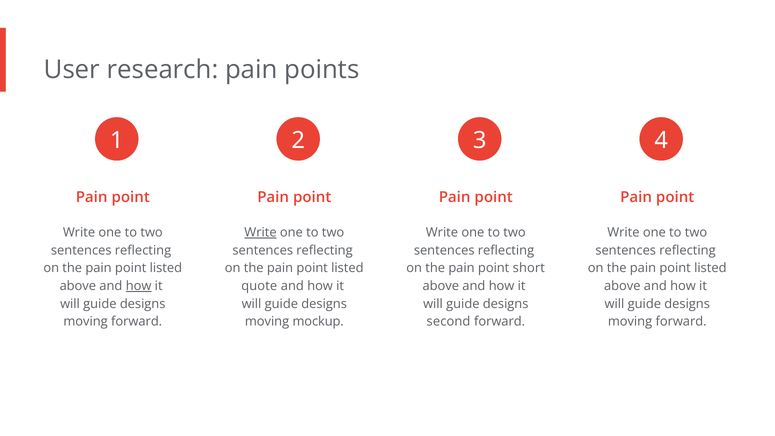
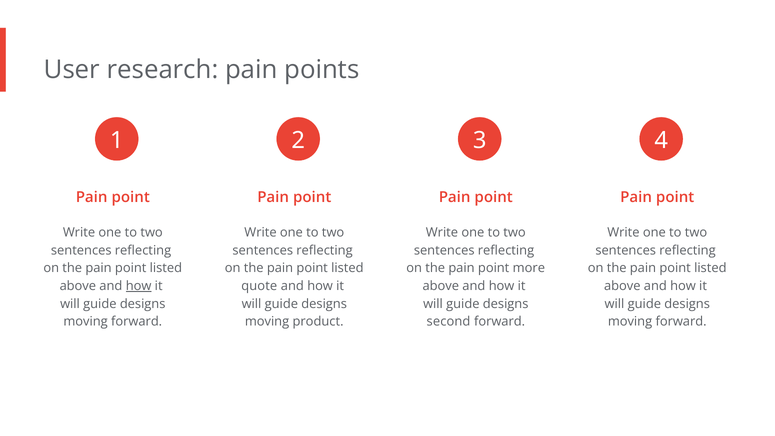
Write underline: present -> none (260, 232)
short: short -> more (529, 268)
mockup: mockup -> product (318, 322)
